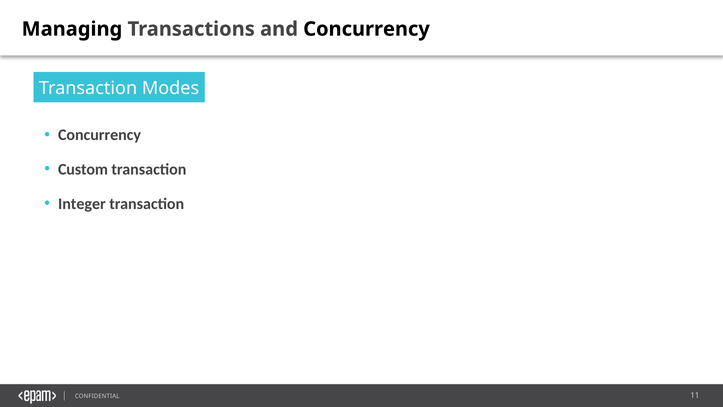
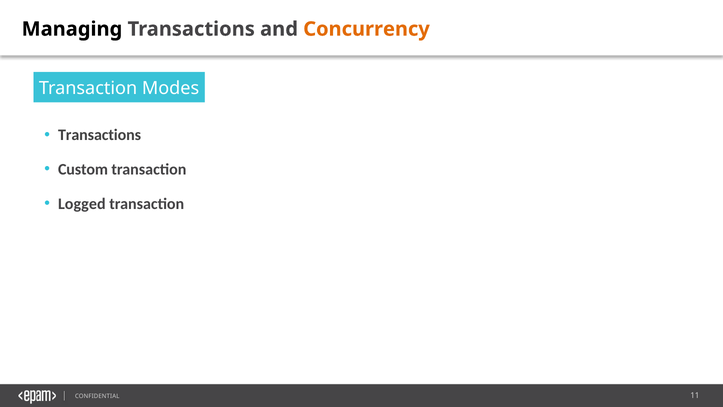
Concurrency colour: black -> orange (366, 29)
Concurrency: Concurrency -> Transactions (100, 135)
Integer: Integer -> Logged (82, 204)
